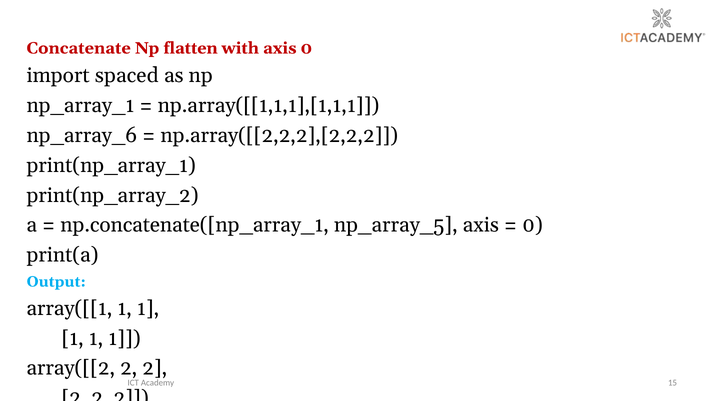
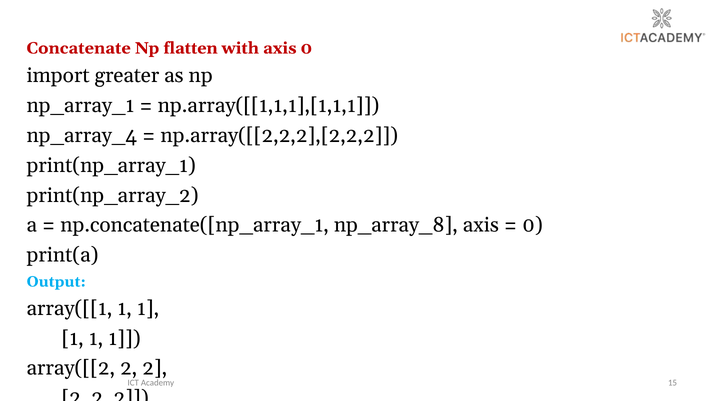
spaced: spaced -> greater (127, 76)
np_array_6: np_array_6 -> np_array_4 (82, 135)
np_array_5: np_array_5 -> np_array_8 (396, 225)
